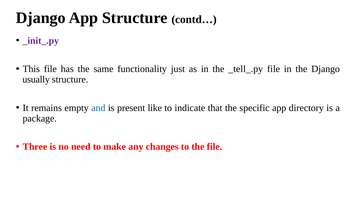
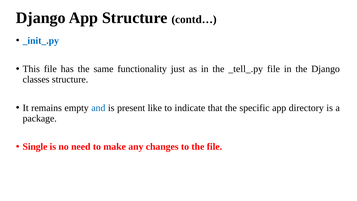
_init_.py colour: purple -> blue (41, 41)
usually: usually -> classes (36, 79)
Three: Three -> Single (35, 147)
